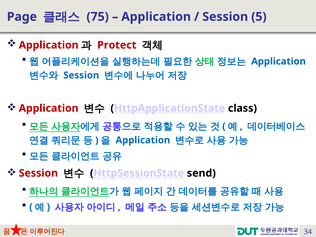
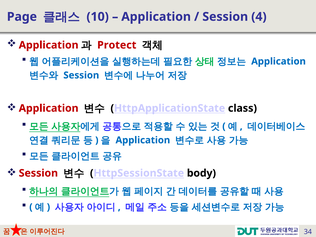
75: 75 -> 10 (98, 17)
5: 5 -> 4 (259, 17)
send: send -> body (201, 173)
